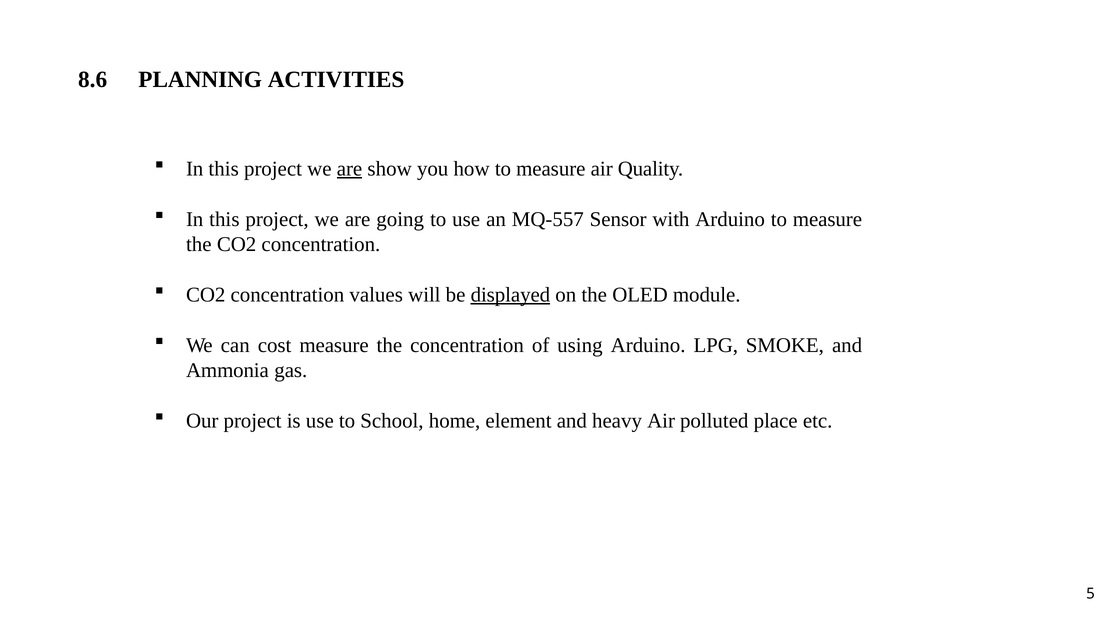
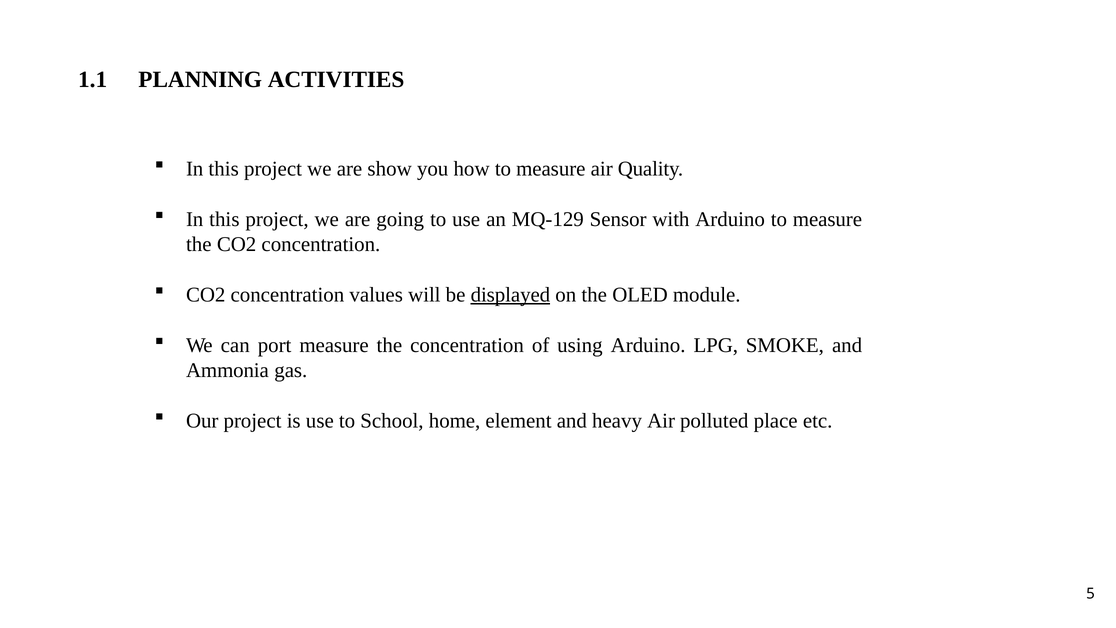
8.6: 8.6 -> 1.1 (93, 80)
are underline: present -> none (349, 169)
MQ-557: MQ-557 -> MQ-129 (548, 219)
cost: cost -> port (275, 345)
